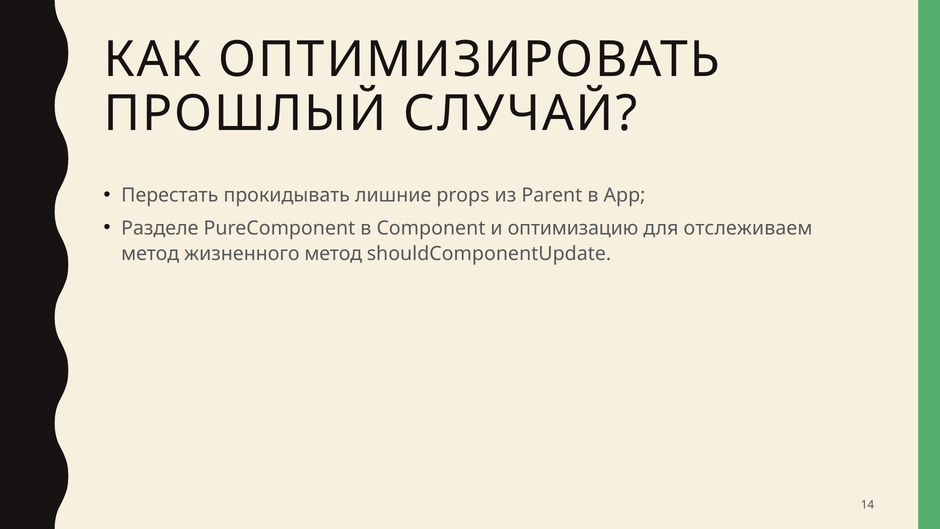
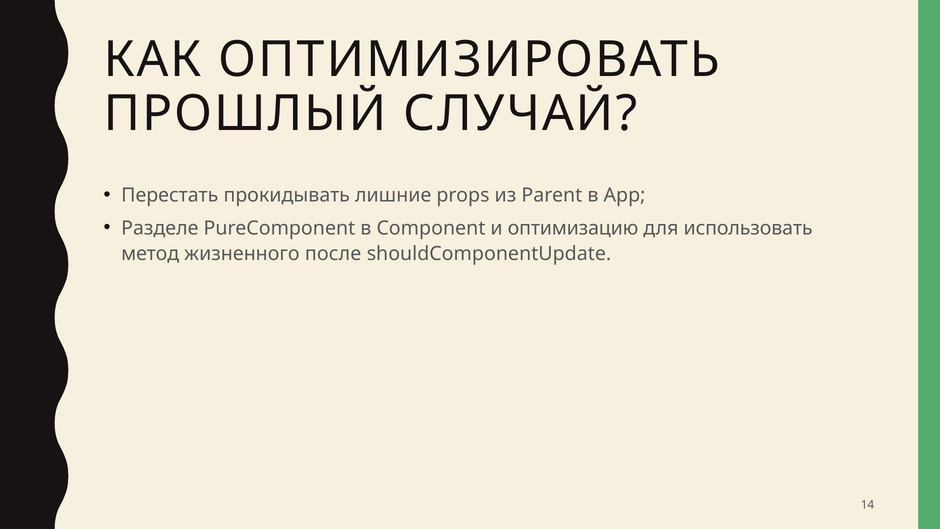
отслеживаем: отслеживаем -> использовать (748, 228)
жизненного метод: метод -> после (333, 254)
